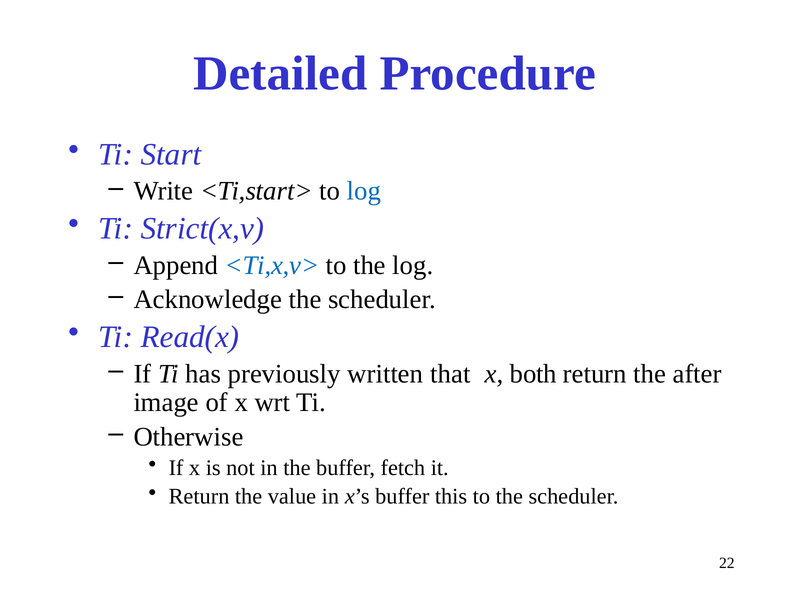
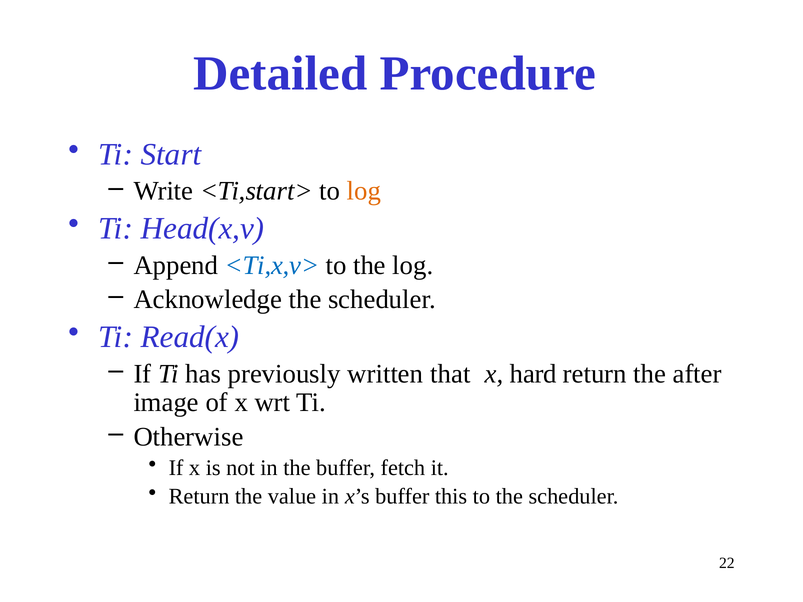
log colour: blue -> orange (364, 191)
Strict(x,v: Strict(x,v -> Head(x,v (203, 229)
both: both -> hard (533, 374)
